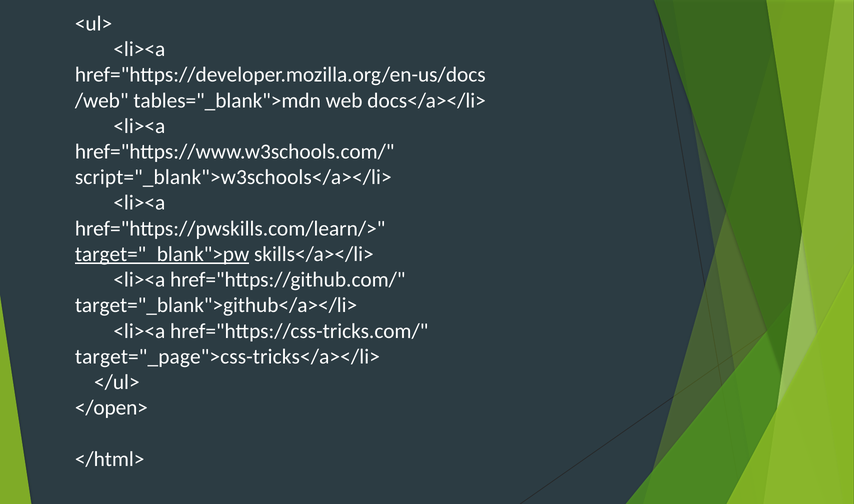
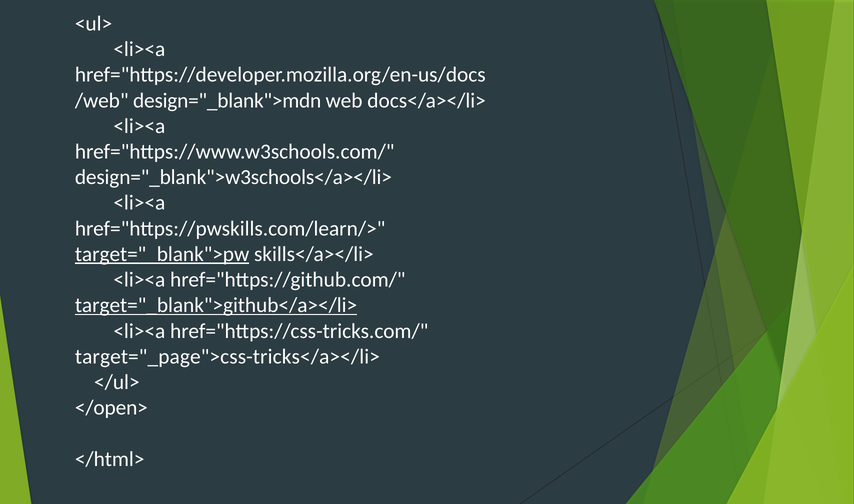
tables="_blank">mdn: tables="_blank">mdn -> design="_blank">mdn (227, 101)
script="_blank">w3schools</a></li>: script="_blank">w3schools</a></li> -> design="_blank">w3schools</a></li> (233, 177)
target="_blank">github</a></li> underline: none -> present (216, 306)
